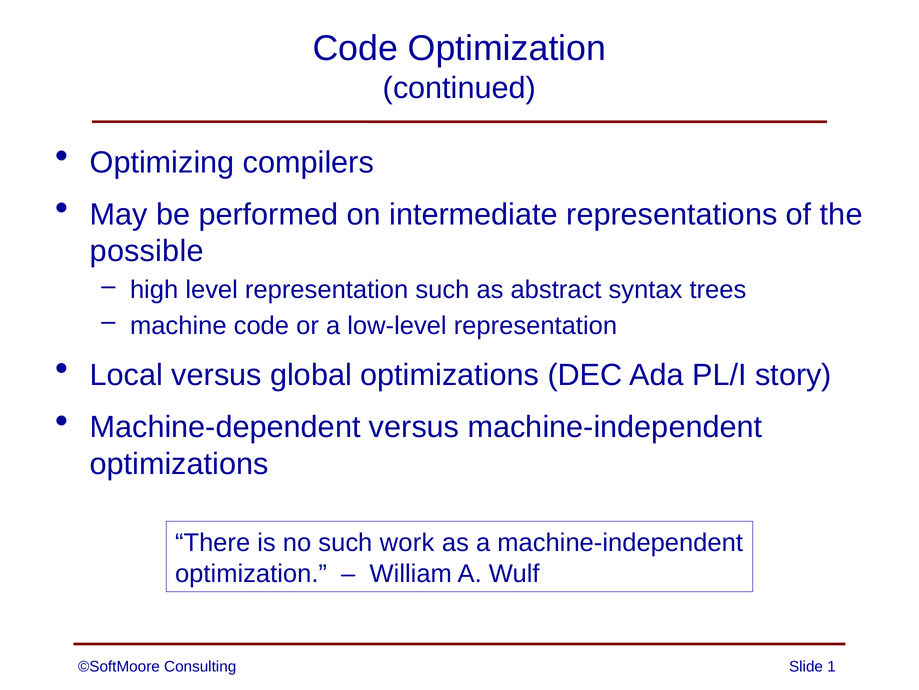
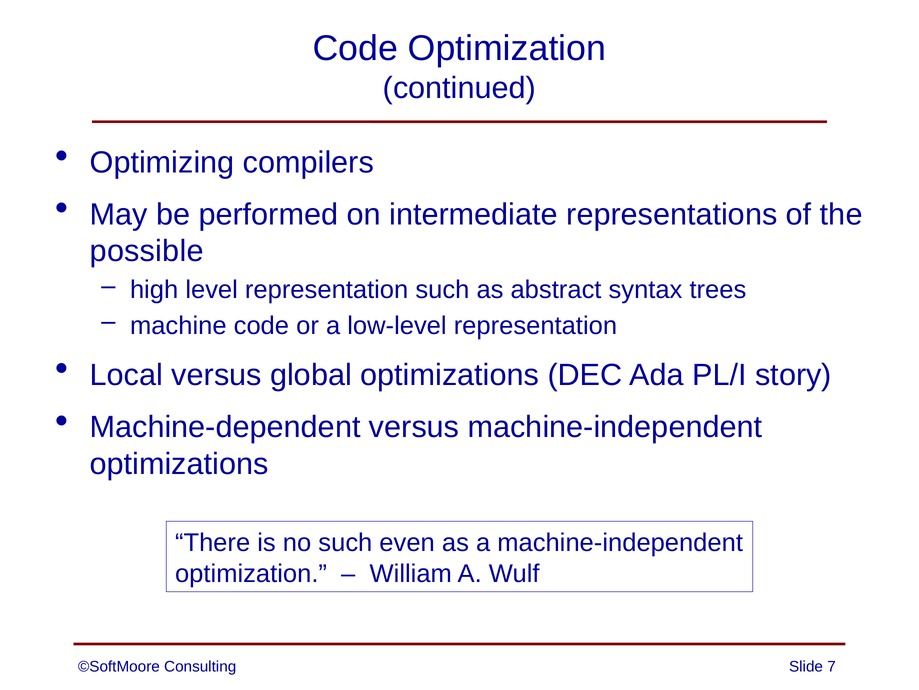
work: work -> even (407, 542)
1: 1 -> 7 (832, 666)
